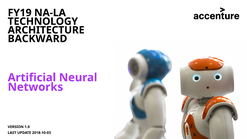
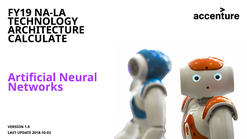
BACKWARD: BACKWARD -> CALCULATE (37, 39)
